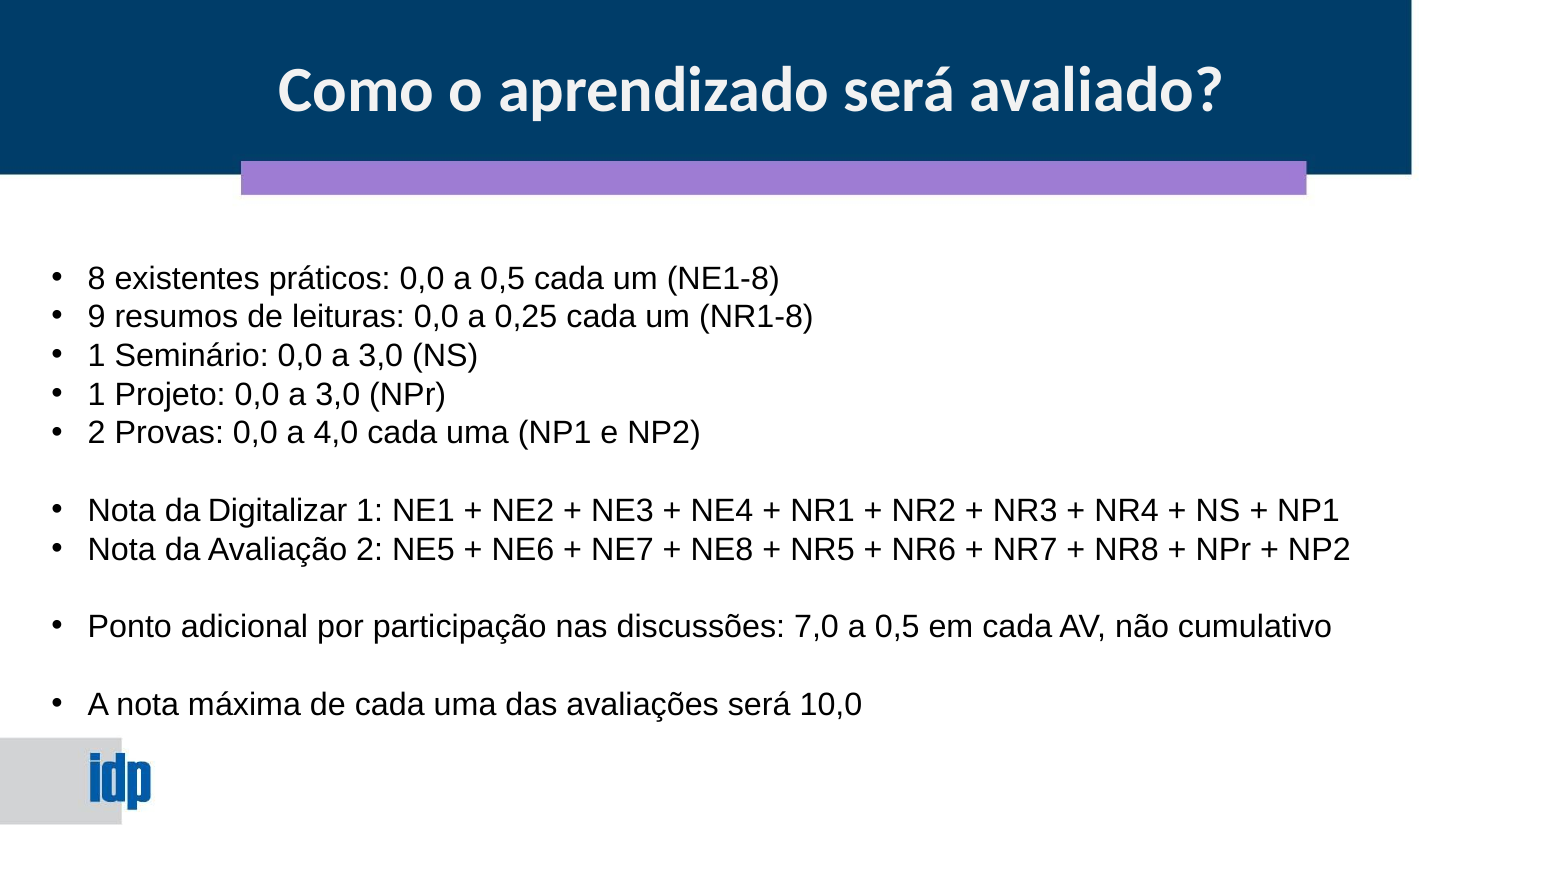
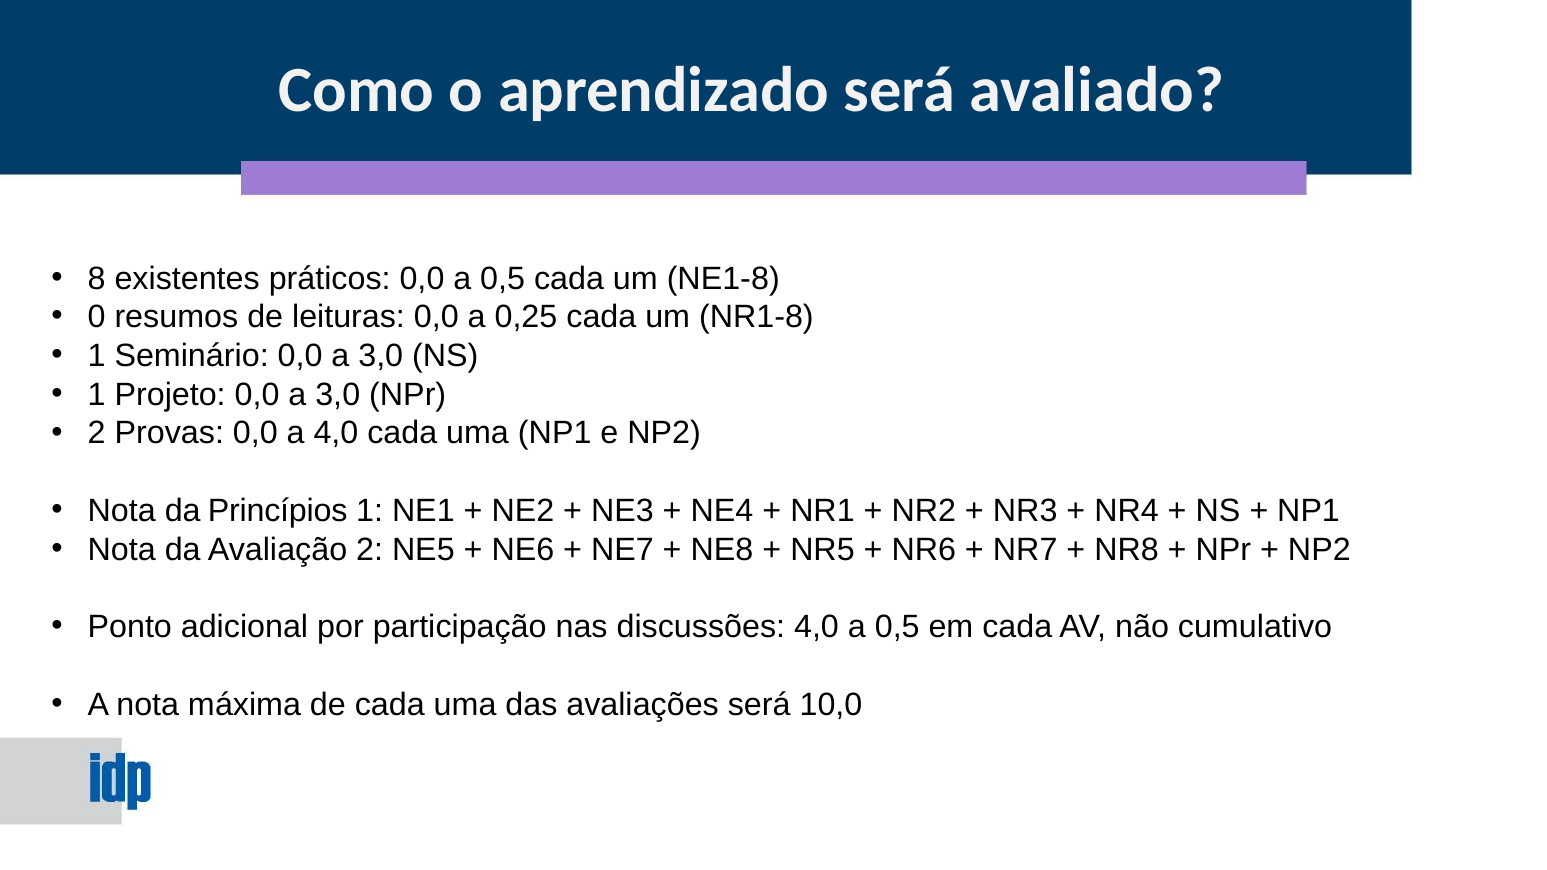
9: 9 -> 0 (97, 317)
Digitalizar: Digitalizar -> Princípios (278, 511)
discussões 7,0: 7,0 -> 4,0 (816, 627)
